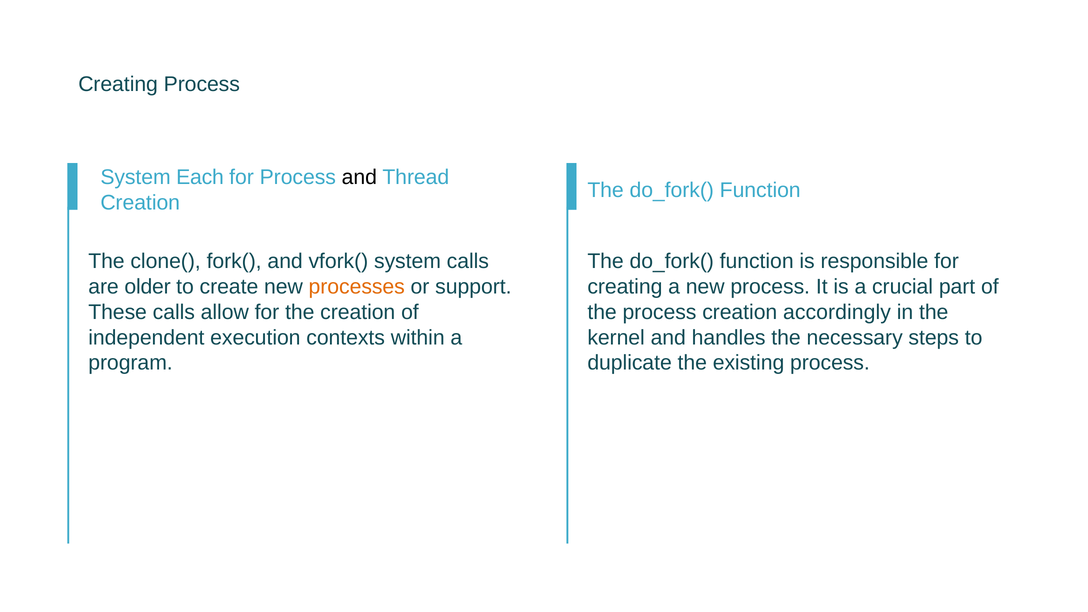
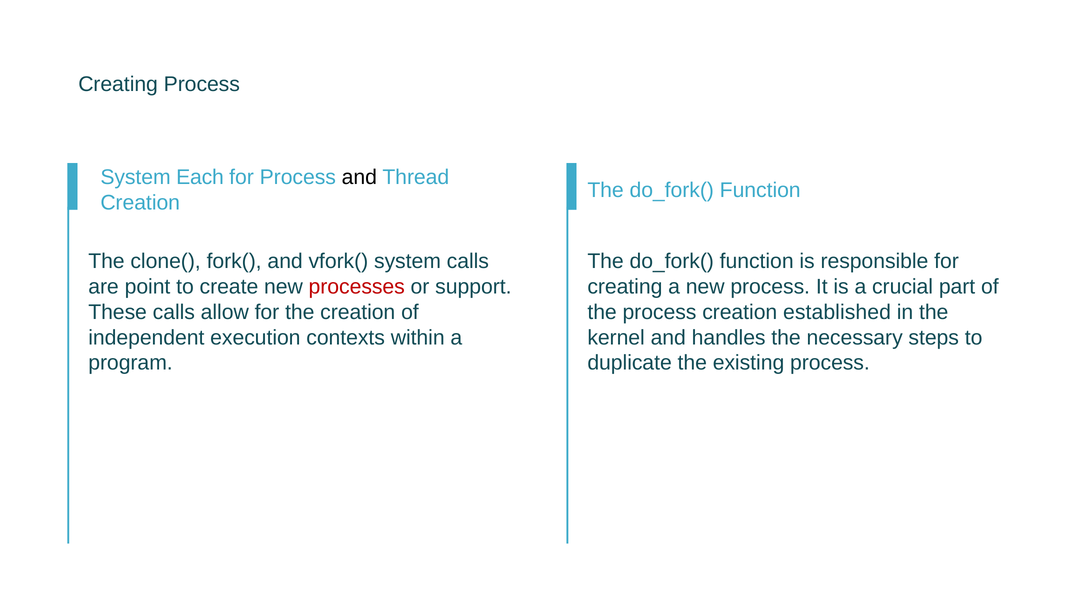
older: older -> point (148, 287)
processes colour: orange -> red (357, 287)
accordingly: accordingly -> established (837, 312)
